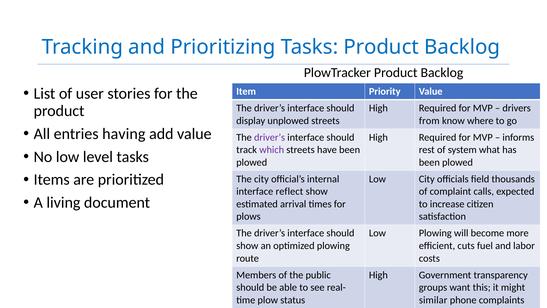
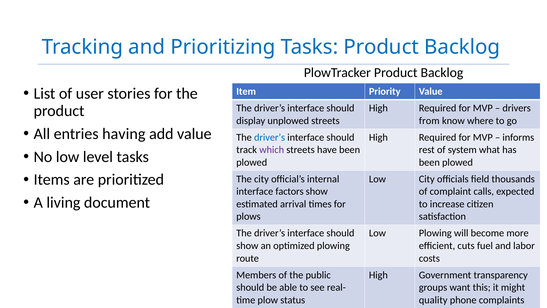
driver’s colour: purple -> blue (270, 137)
reflect: reflect -> factors (290, 191)
similar: similar -> quality (433, 300)
